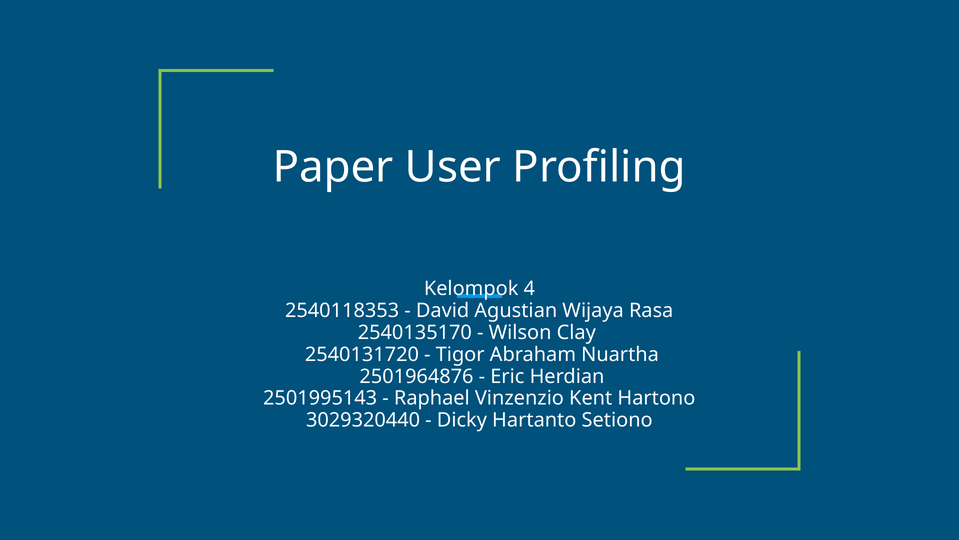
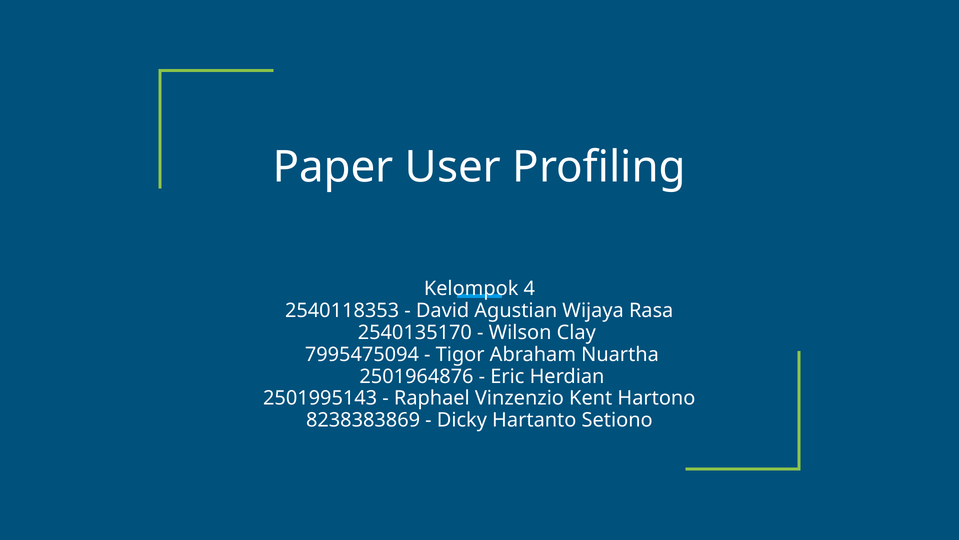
2540131720: 2540131720 -> 7995475094 (362, 354)
3029320440: 3029320440 -> 8238383869 (363, 420)
